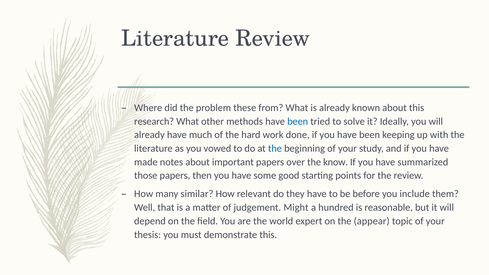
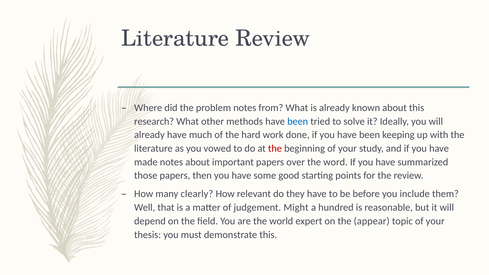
problem these: these -> notes (245, 108)
the colour: blue -> red (275, 149)
know: know -> word (335, 162)
similar: similar -> clearly (197, 194)
